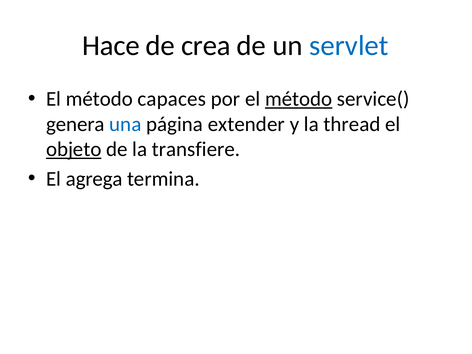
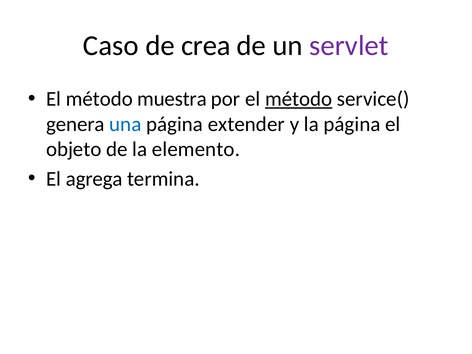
Hace: Hace -> Caso (111, 46)
servlet colour: blue -> purple (349, 46)
capaces: capaces -> muestra (172, 99)
la thread: thread -> página (352, 124)
objeto underline: present -> none (74, 149)
transfiere: transfiere -> elemento (196, 149)
